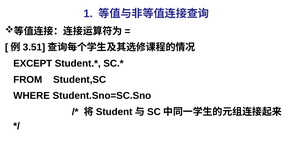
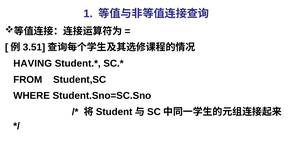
EXCEPT: EXCEPT -> HAVING (33, 63)
